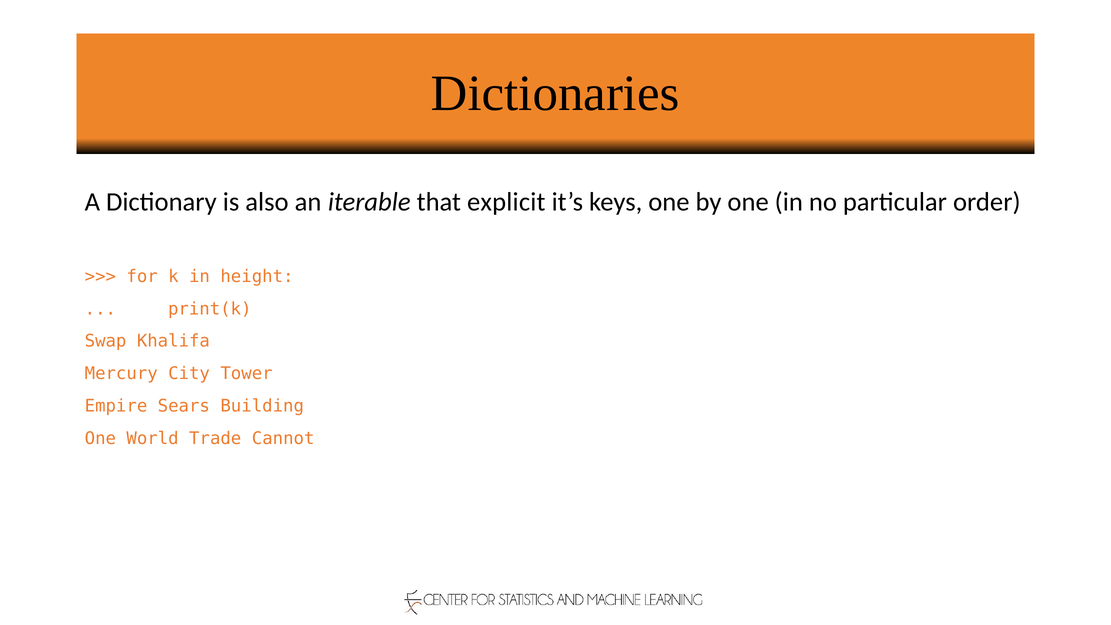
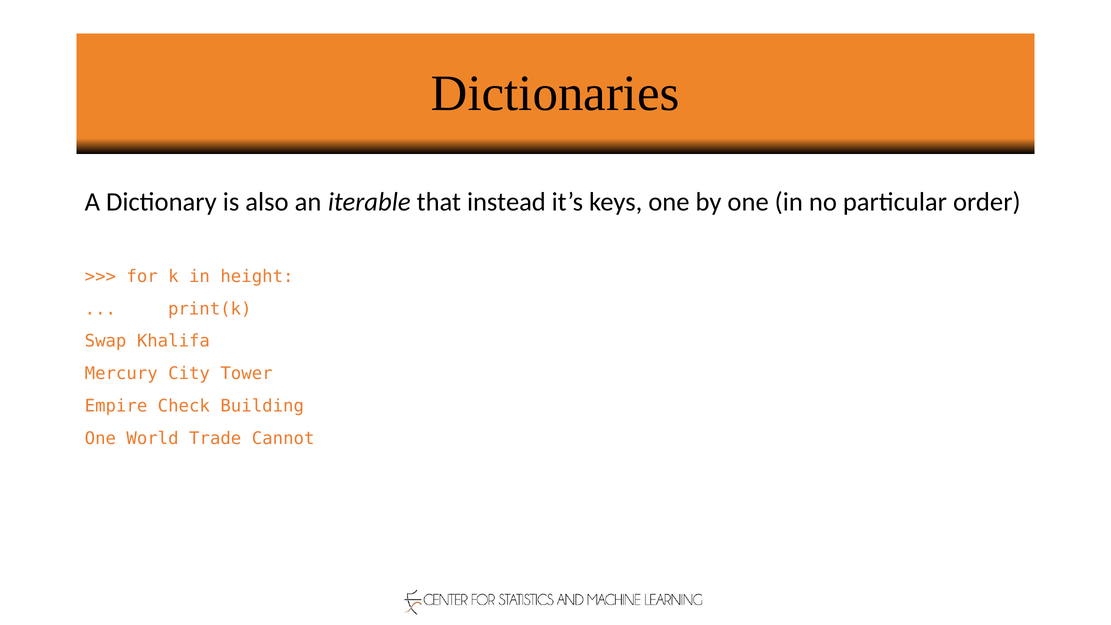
explicit: explicit -> instead (506, 202)
Sears: Sears -> Check (184, 406)
